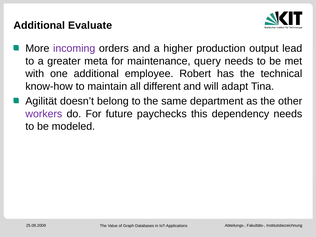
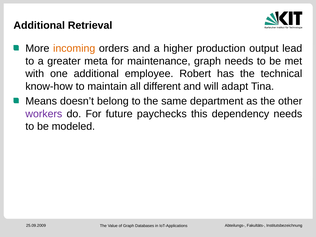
Evaluate: Evaluate -> Retrieval (90, 25)
incoming colour: purple -> orange (74, 48)
maintenance query: query -> graph (208, 61)
Agilität: Agilität -> Means (41, 101)
